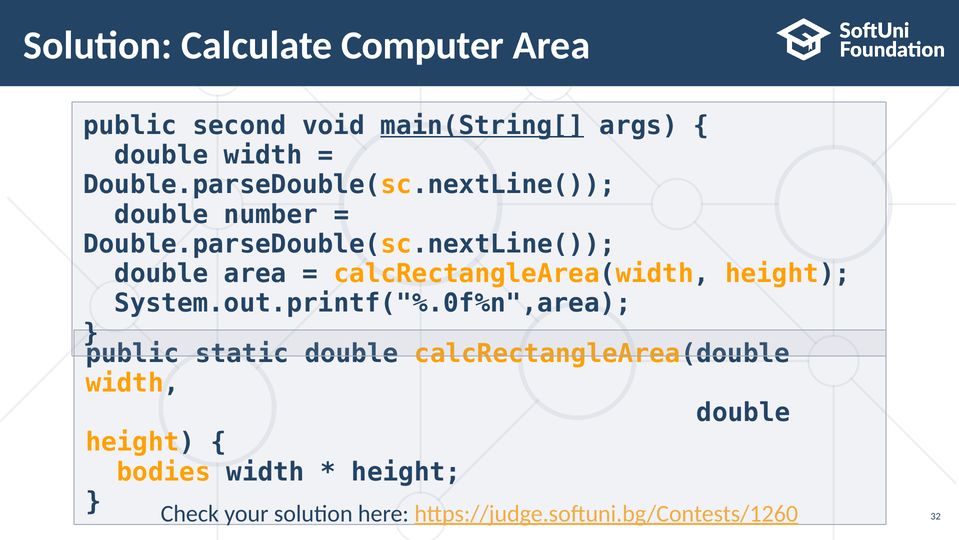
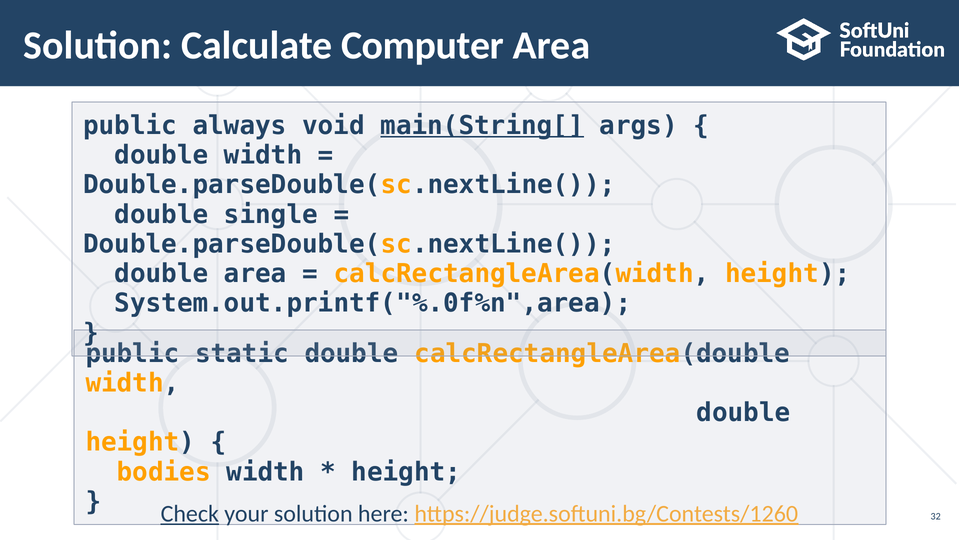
second: second -> always (240, 125)
number: number -> single (271, 214)
Check underline: none -> present (190, 513)
